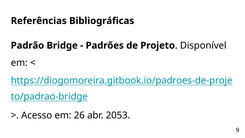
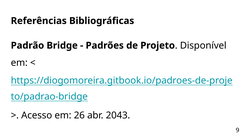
2053: 2053 -> 2043 (118, 115)
